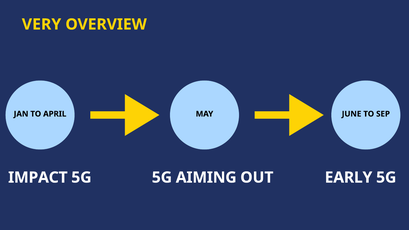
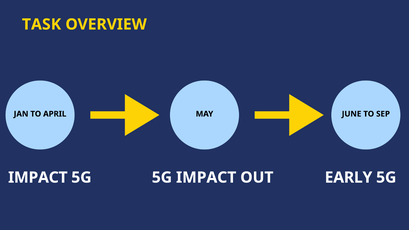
VERY: VERY -> TASK (42, 24)
5G AIMING: AIMING -> IMPACT (206, 178)
